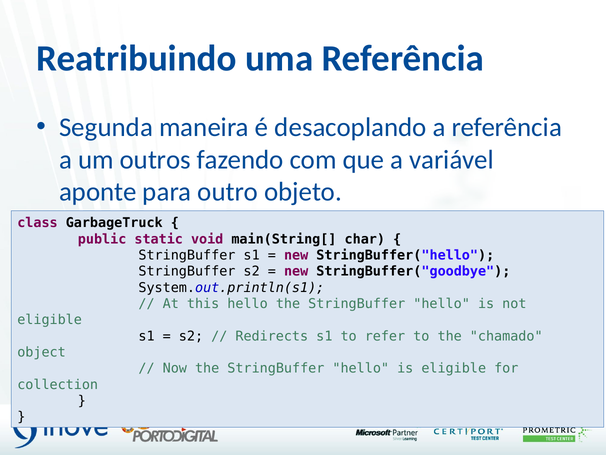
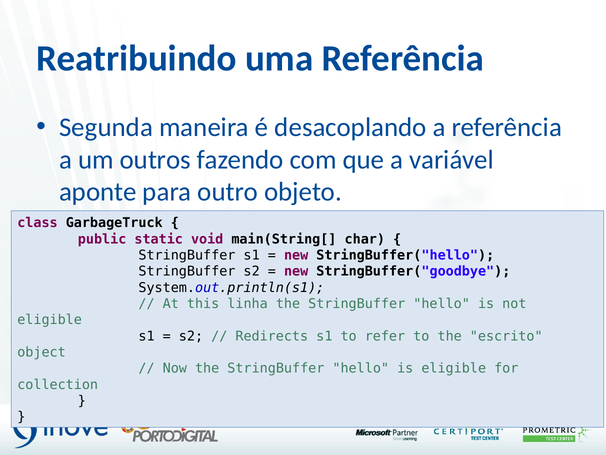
this hello: hello -> linha (248, 303)
chamado: chamado -> escrito (506, 336)
